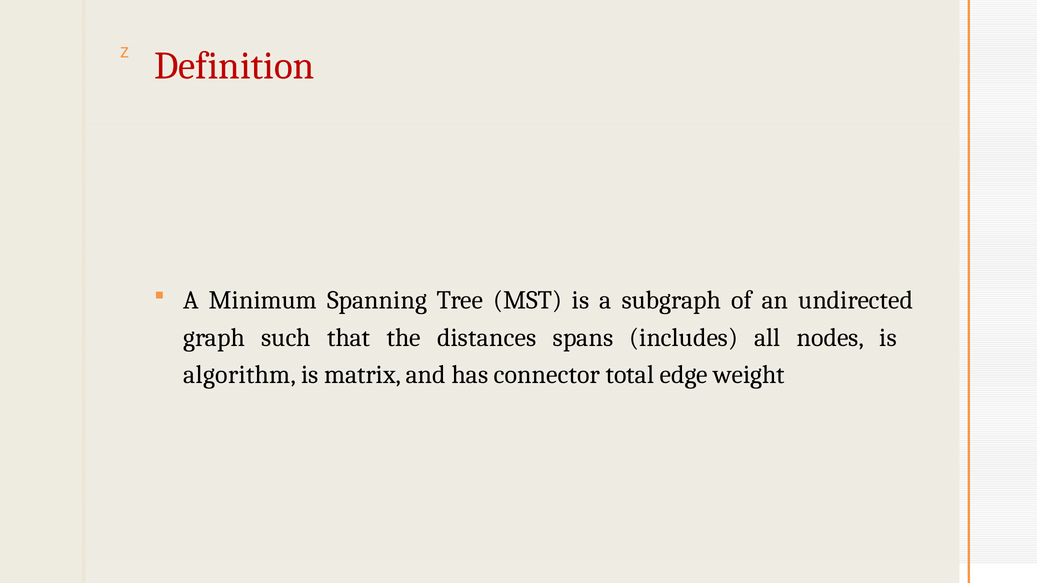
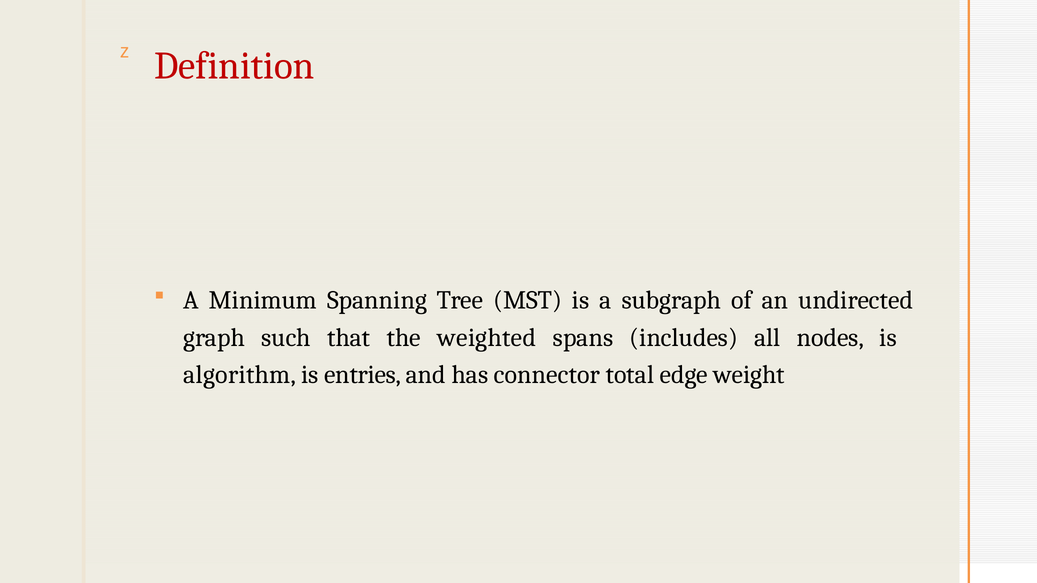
distances: distances -> weighted (487, 338)
matrix: matrix -> entries (363, 375)
